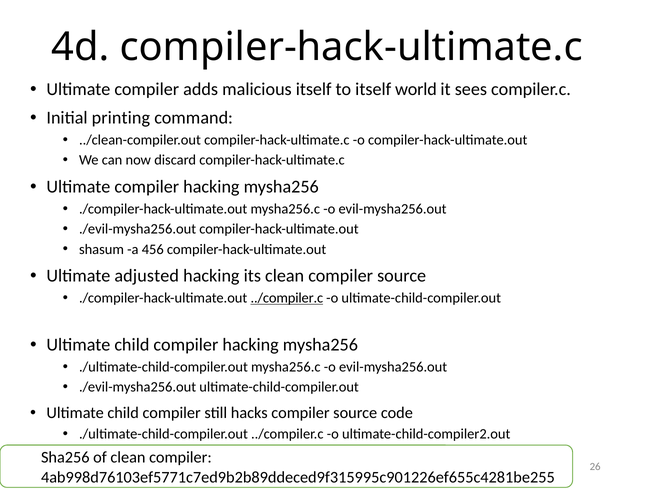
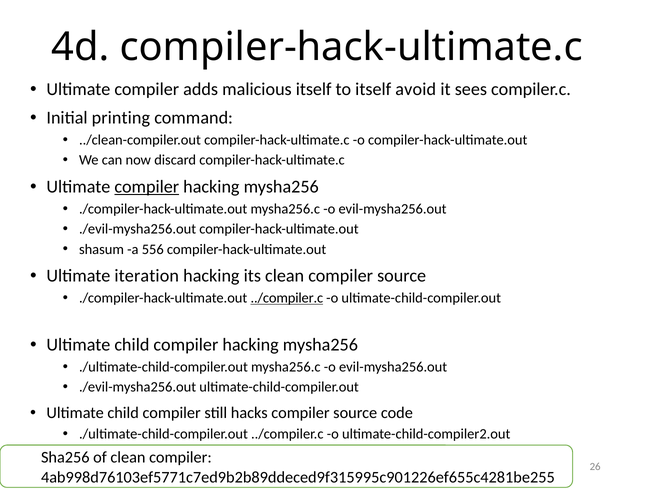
world: world -> avoid (416, 89)
compiler underline: none -> present (147, 187)
456: 456 -> 556 (153, 249)
adjusted: adjusted -> iteration (147, 276)
